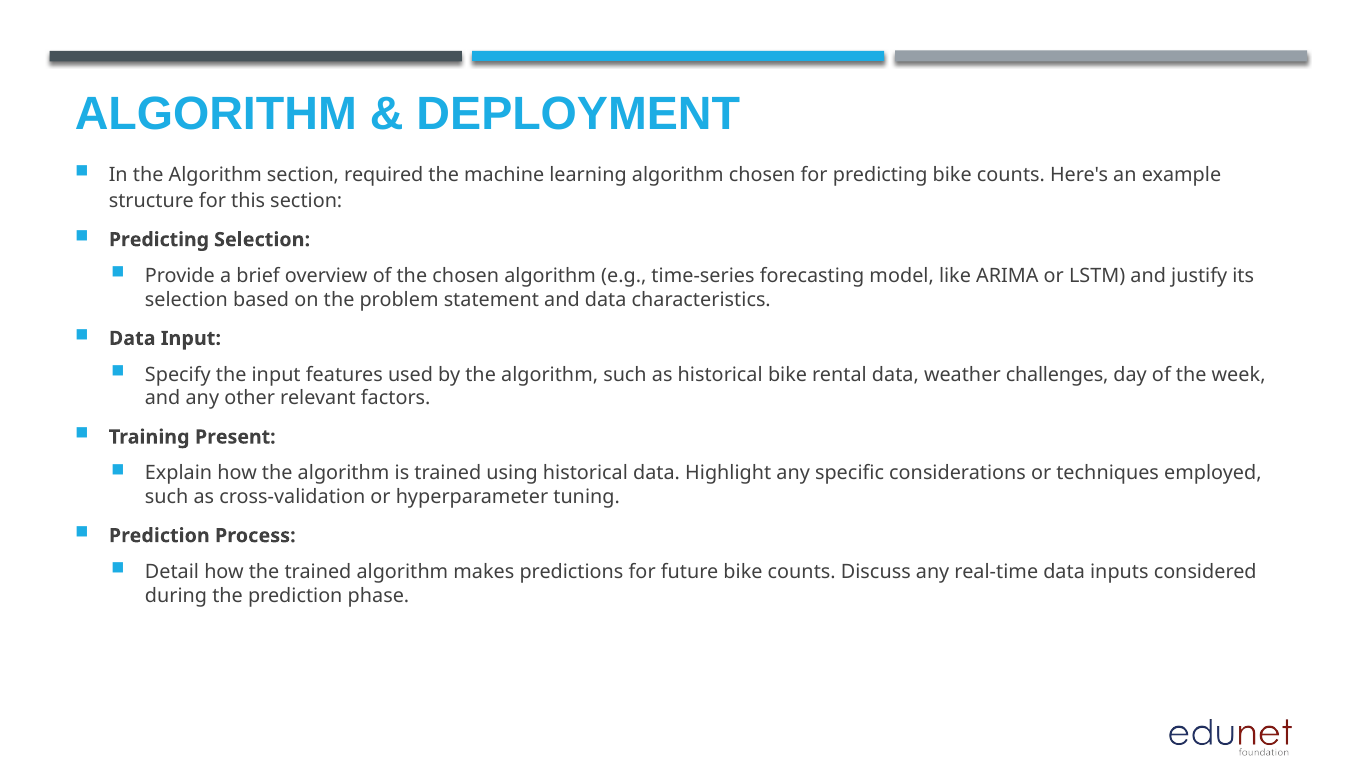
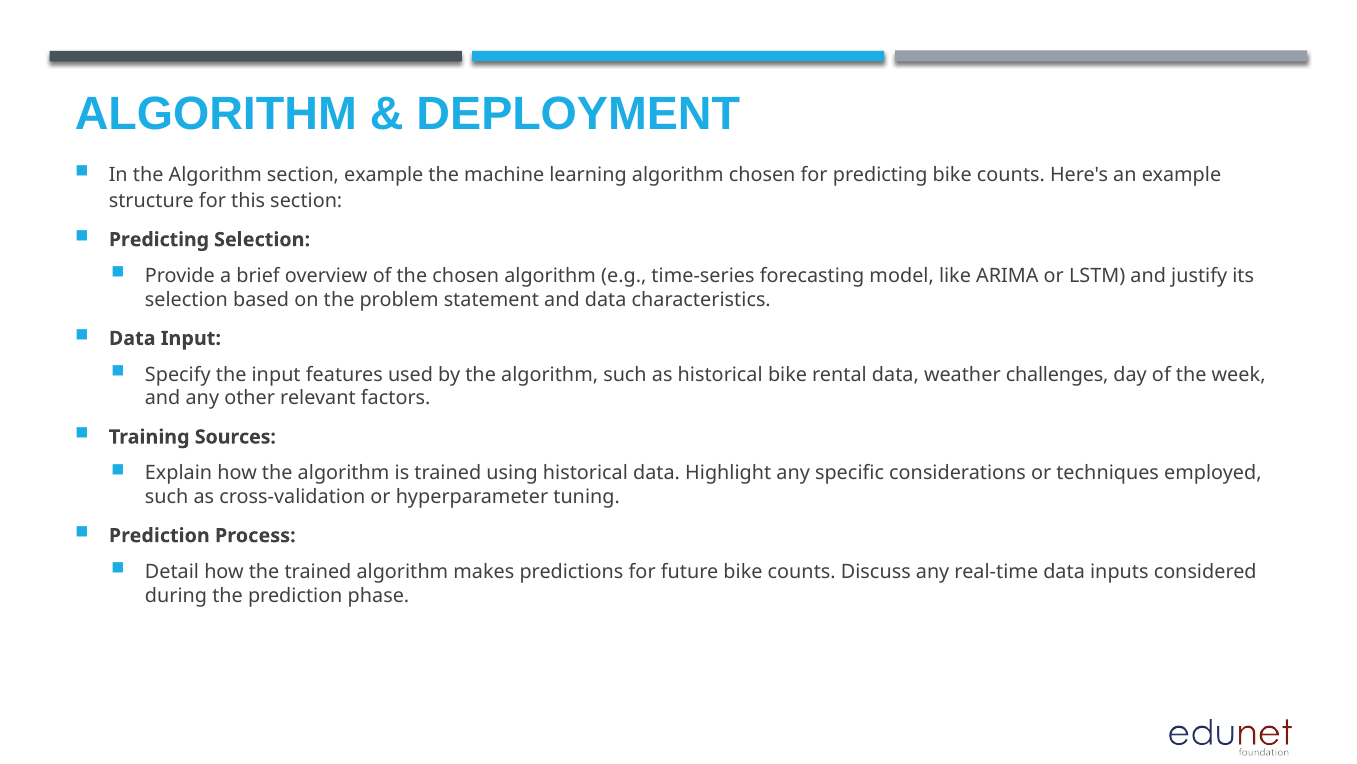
section required: required -> example (384, 175)
Present: Present -> Sources (235, 437)
